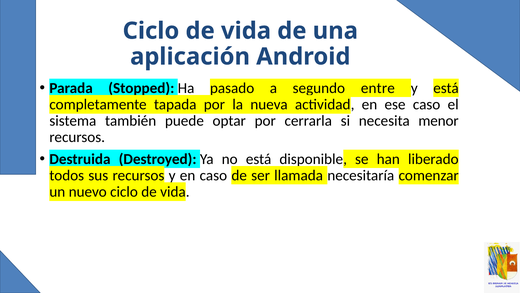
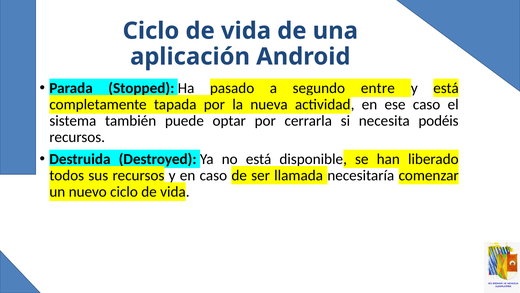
menor: menor -> podéis (438, 121)
